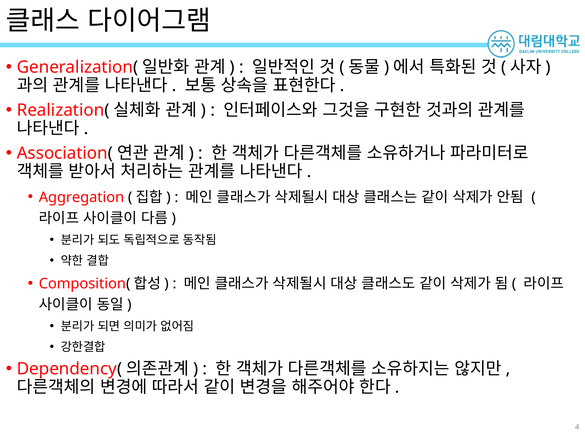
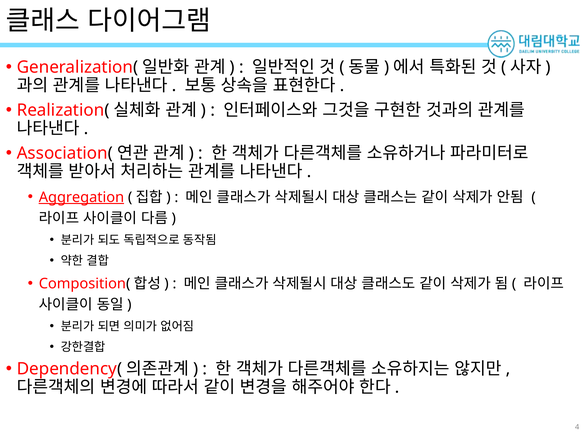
Aggregation underline: none -> present (81, 197)
